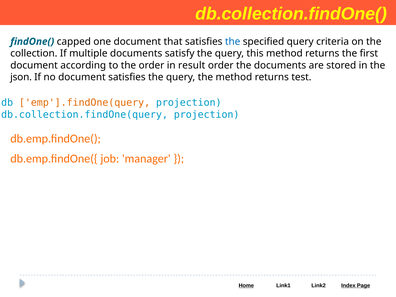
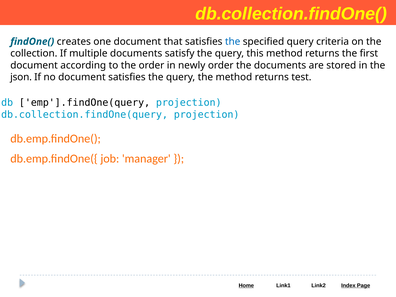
capped: capped -> creates (74, 42)
result: result -> newly (192, 65)
emp'].findOne(query colour: orange -> black (85, 103)
